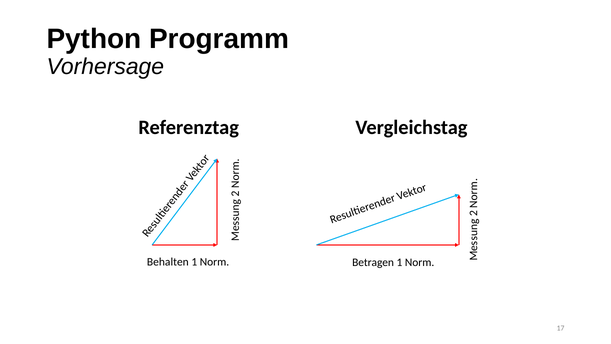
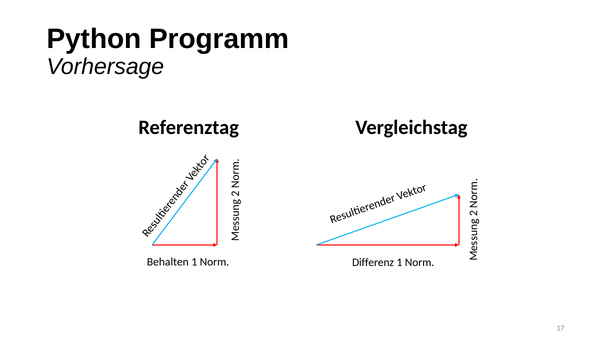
Betragen: Betragen -> Differenz (373, 262)
